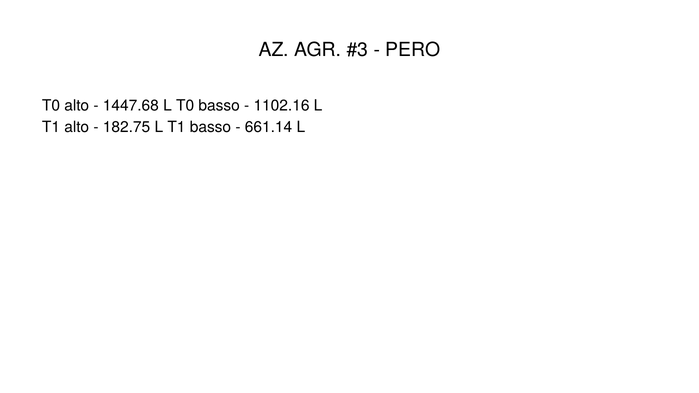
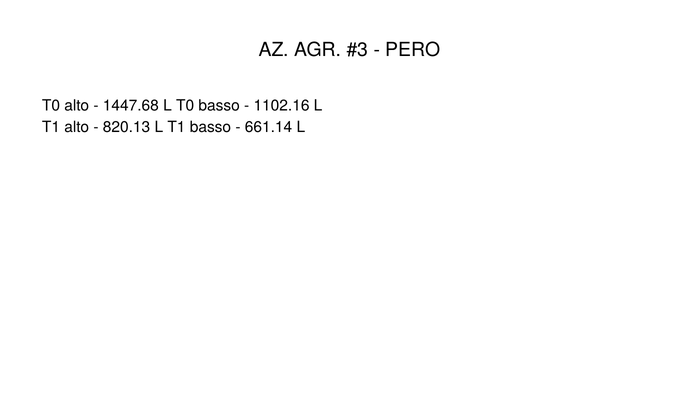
182.75: 182.75 -> 820.13 (127, 127)
